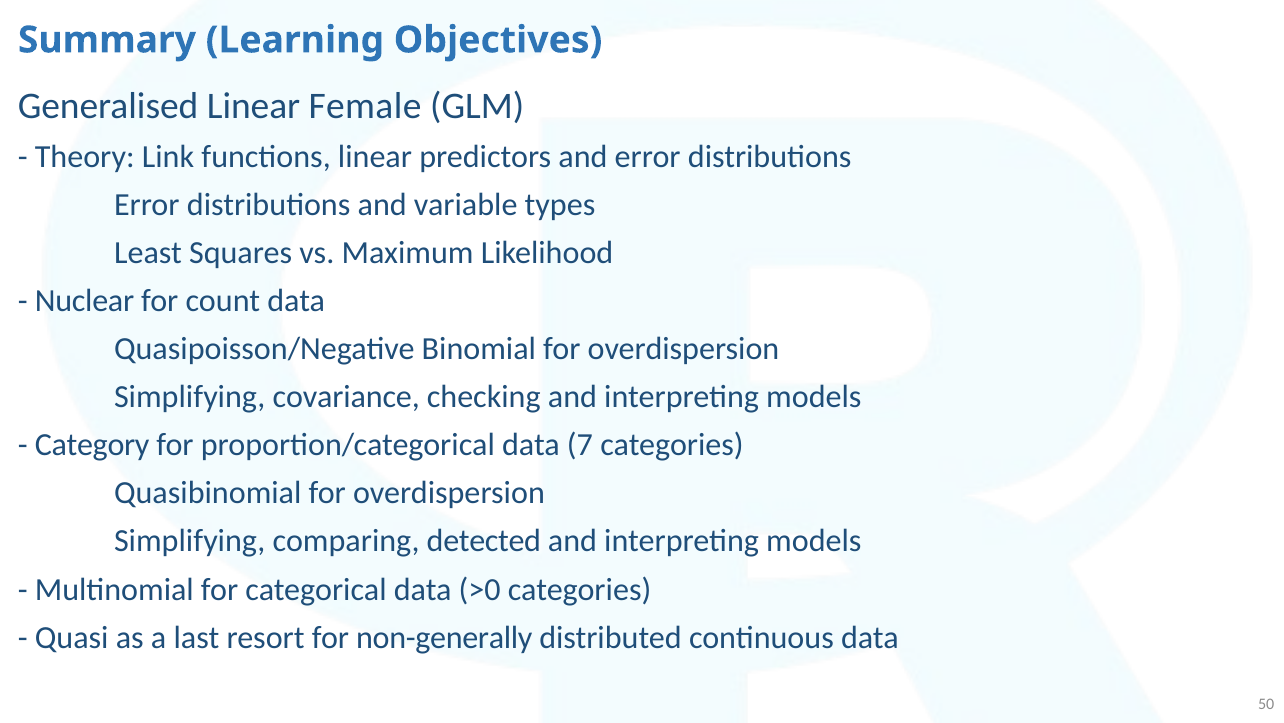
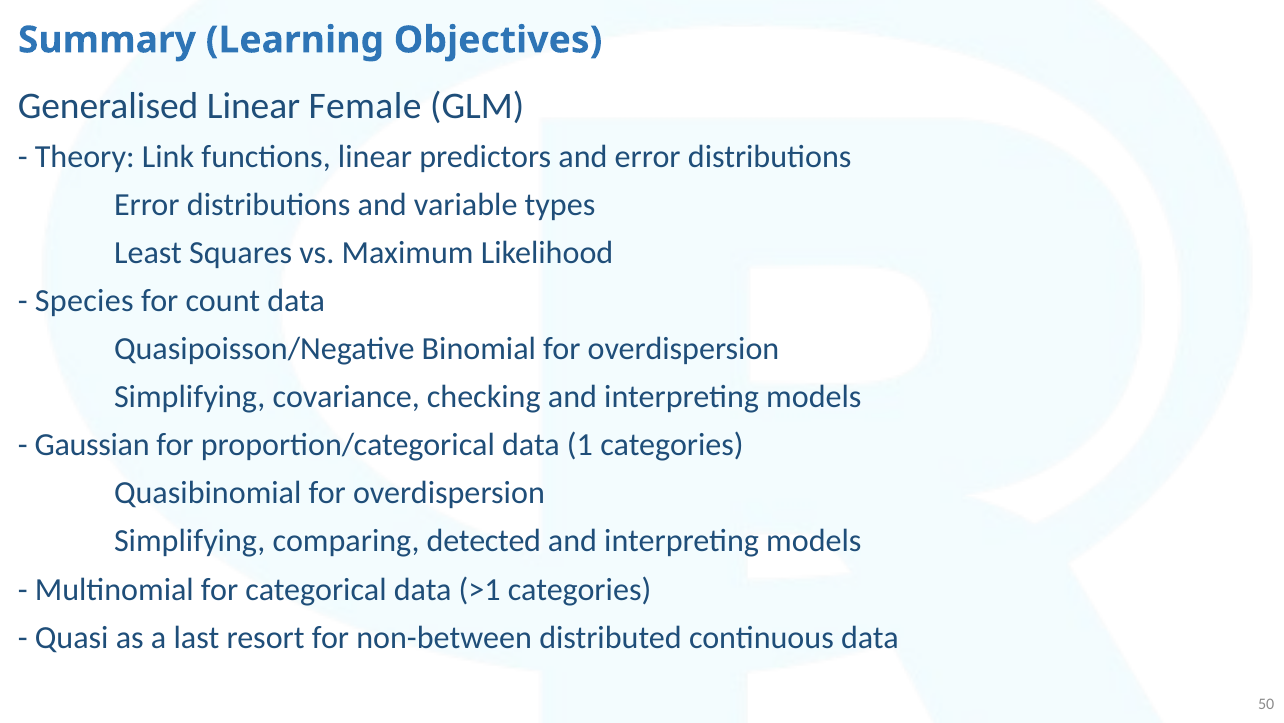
Nuclear: Nuclear -> Species (84, 301)
Category: Category -> Gaussian (92, 445)
7: 7 -> 1 (580, 445)
>0: >0 -> >1 (480, 589)
non-generally: non-generally -> non-between (444, 637)
